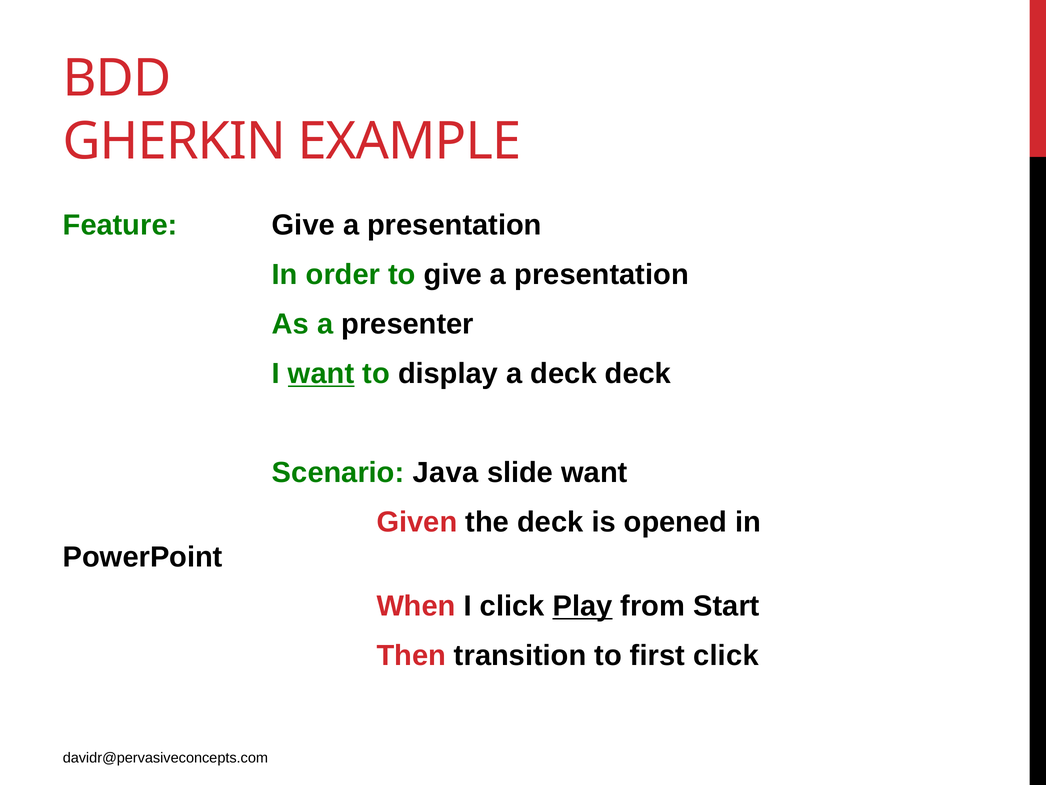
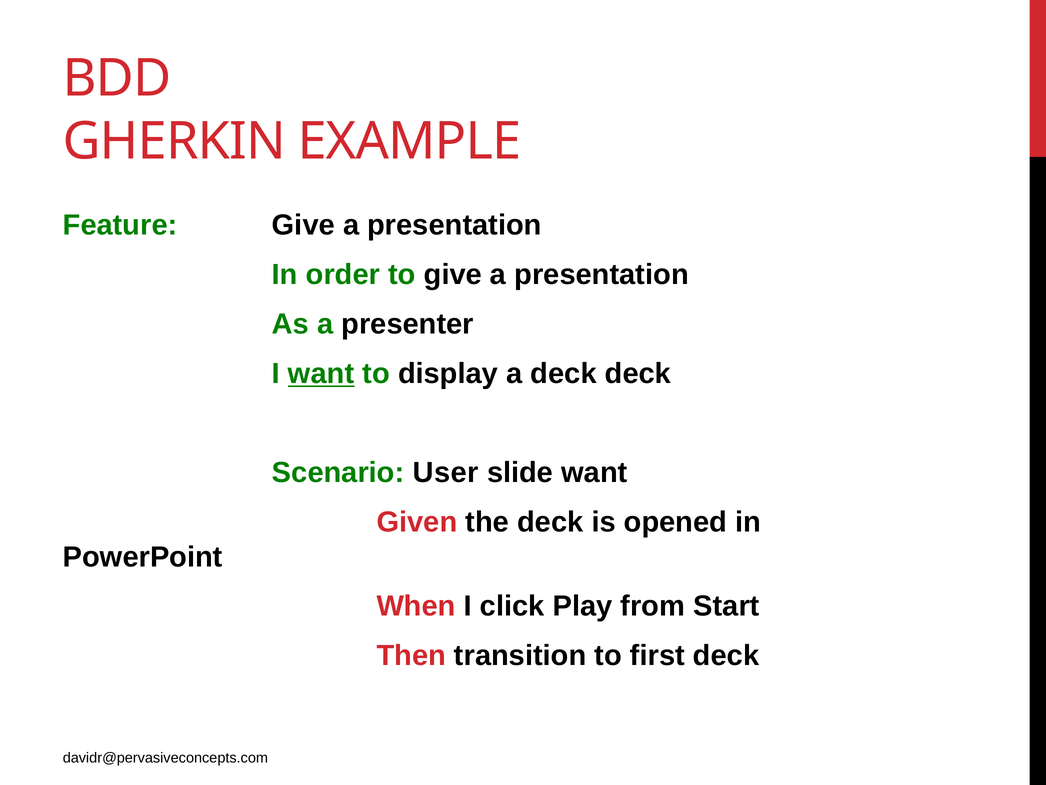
Java: Java -> User (446, 472)
Play underline: present -> none (583, 606)
first click: click -> deck (726, 655)
